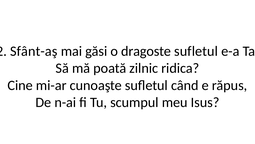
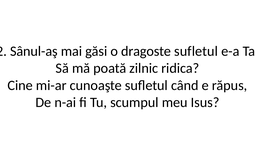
Sfânt-aş: Sfânt-aş -> Sânul-aş (34, 51)
